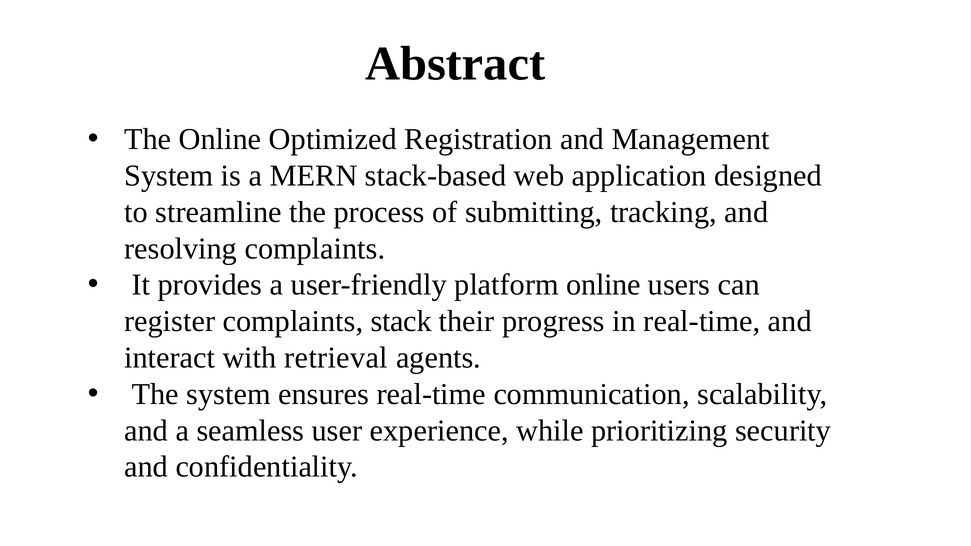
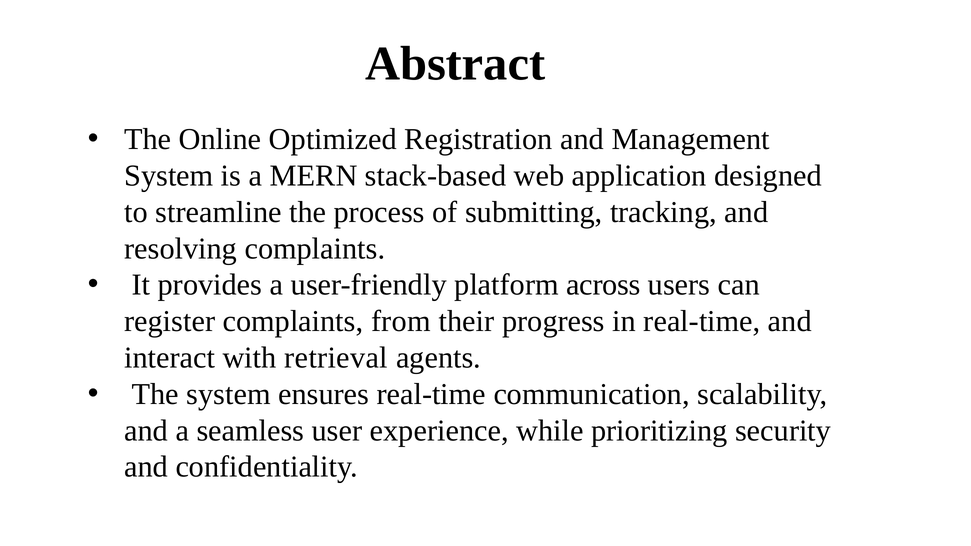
platform online: online -> across (603, 285)
stack: stack -> from (401, 321)
